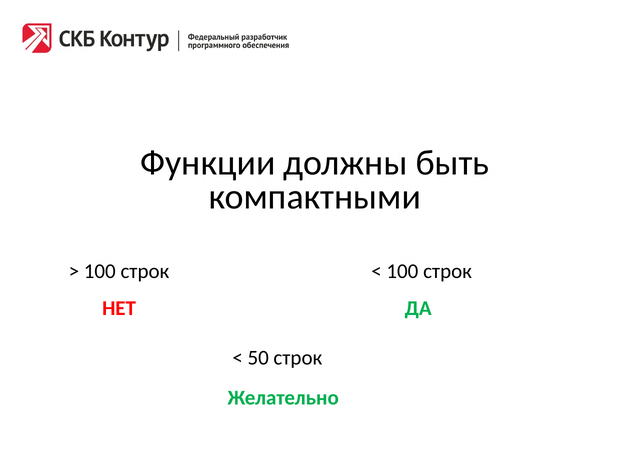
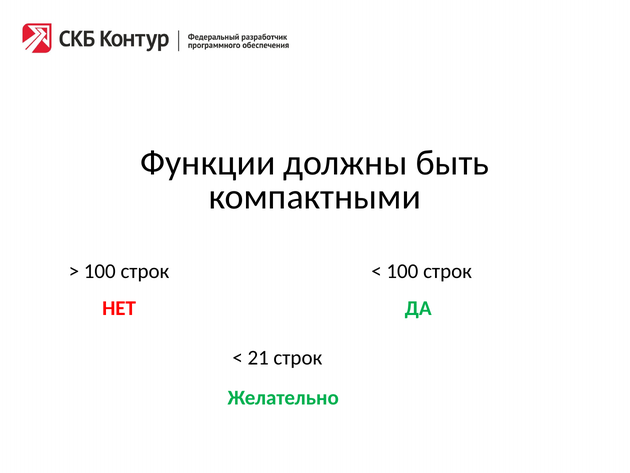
50: 50 -> 21 (258, 358)
